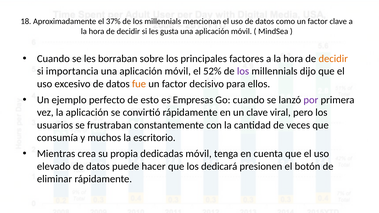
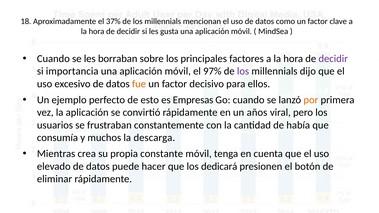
decidir colour: orange -> purple (333, 59)
52%: 52% -> 97% (212, 71)
por colour: purple -> orange (311, 100)
un clave: clave -> años (257, 113)
veces: veces -> había (298, 125)
escritorio: escritorio -> descarga (154, 138)
dedicadas: dedicadas -> constante (162, 154)
